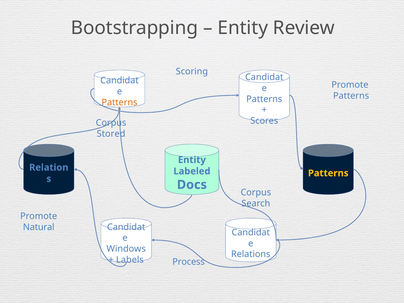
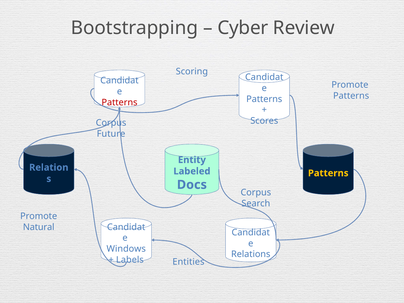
Entity: Entity -> Cyber (243, 28)
Patterns colour: orange -> red (119, 102)
Stored: Stored -> Future (111, 134)
Process: Process -> Entities (188, 262)
